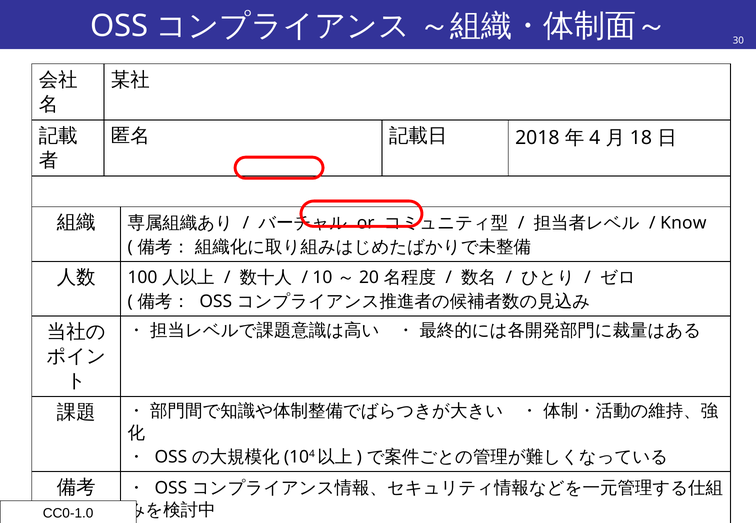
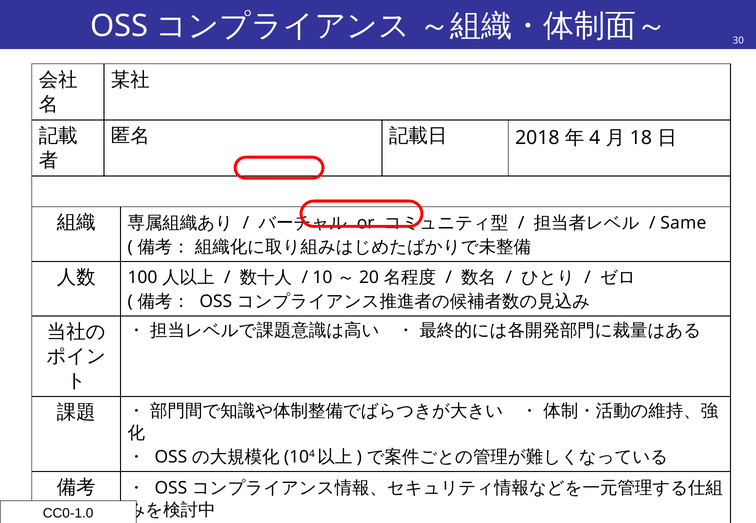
Know: Know -> Same (683, 223)
